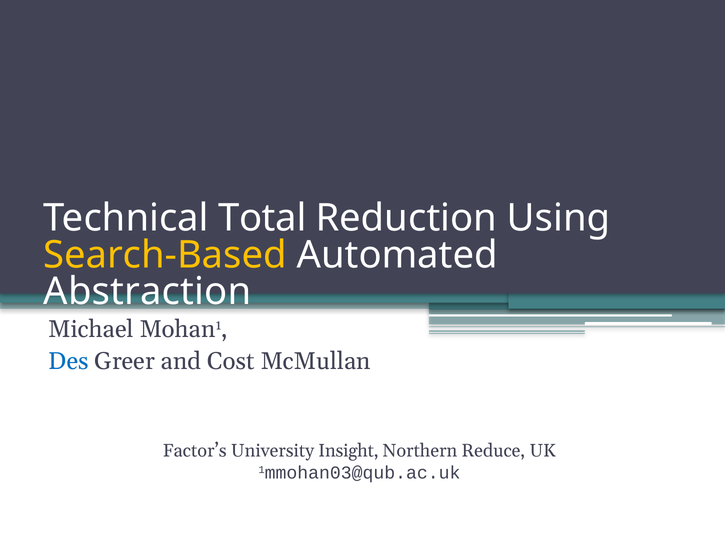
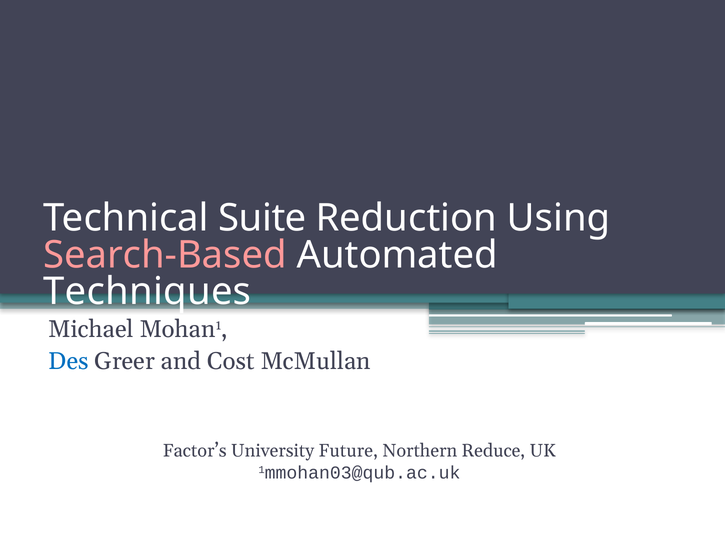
Total: Total -> Suite (262, 218)
Search-Based colour: yellow -> pink (165, 255)
Abstraction: Abstraction -> Techniques (147, 292)
Insight: Insight -> Future (348, 451)
